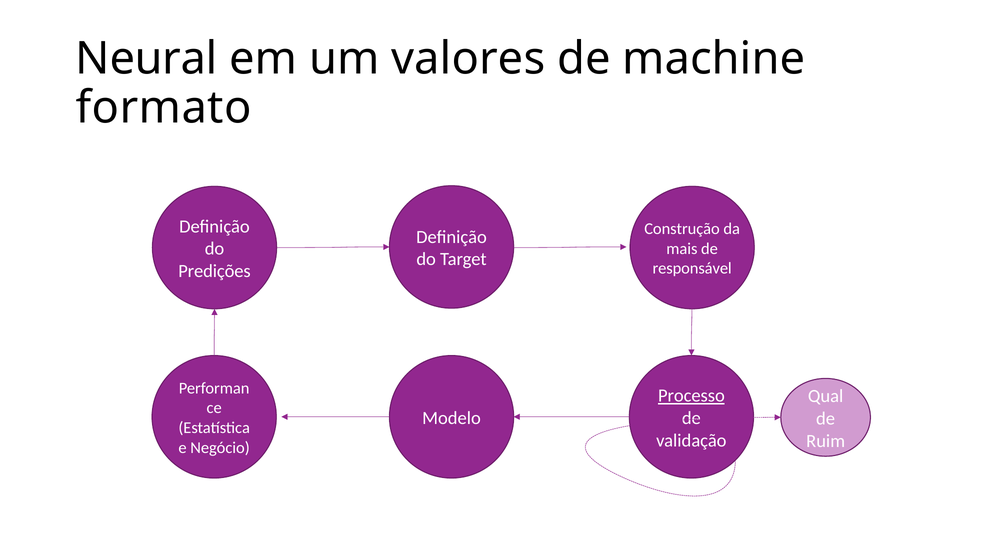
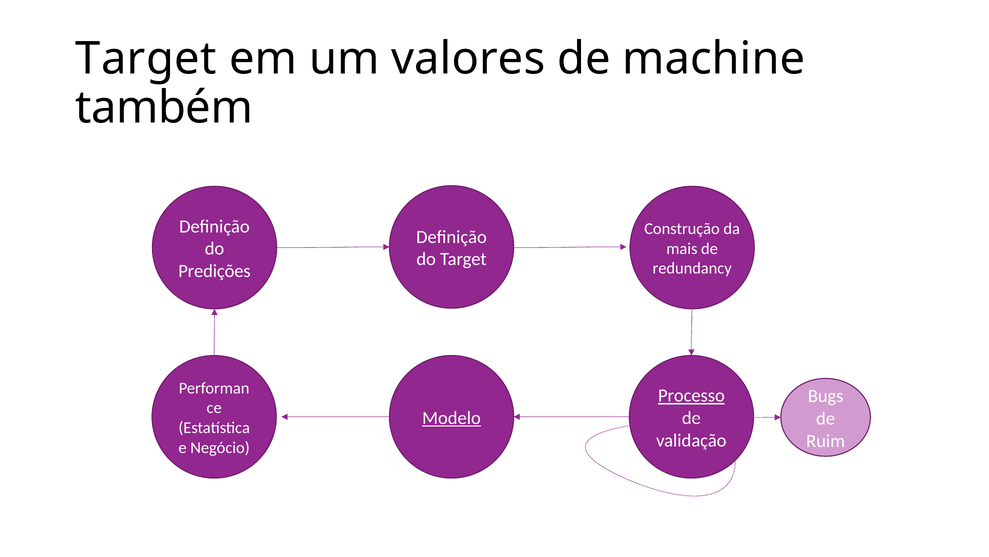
Neural: Neural -> Target (146, 59)
formato: formato -> também (164, 108)
responsável: responsável -> redundancy (692, 268)
Qual: Qual -> Bugs (826, 396)
Modelo underline: none -> present (451, 418)
